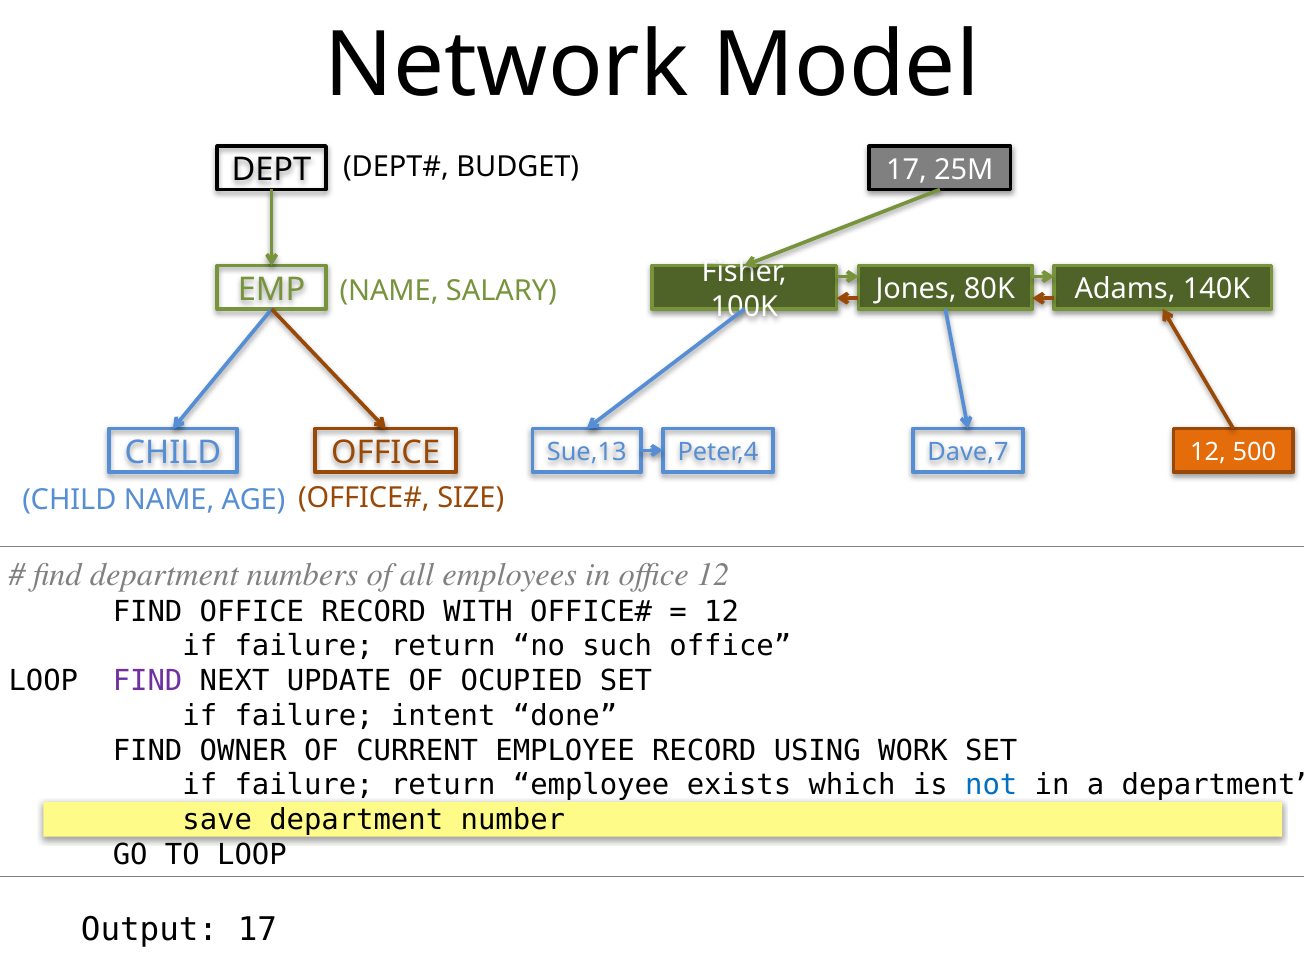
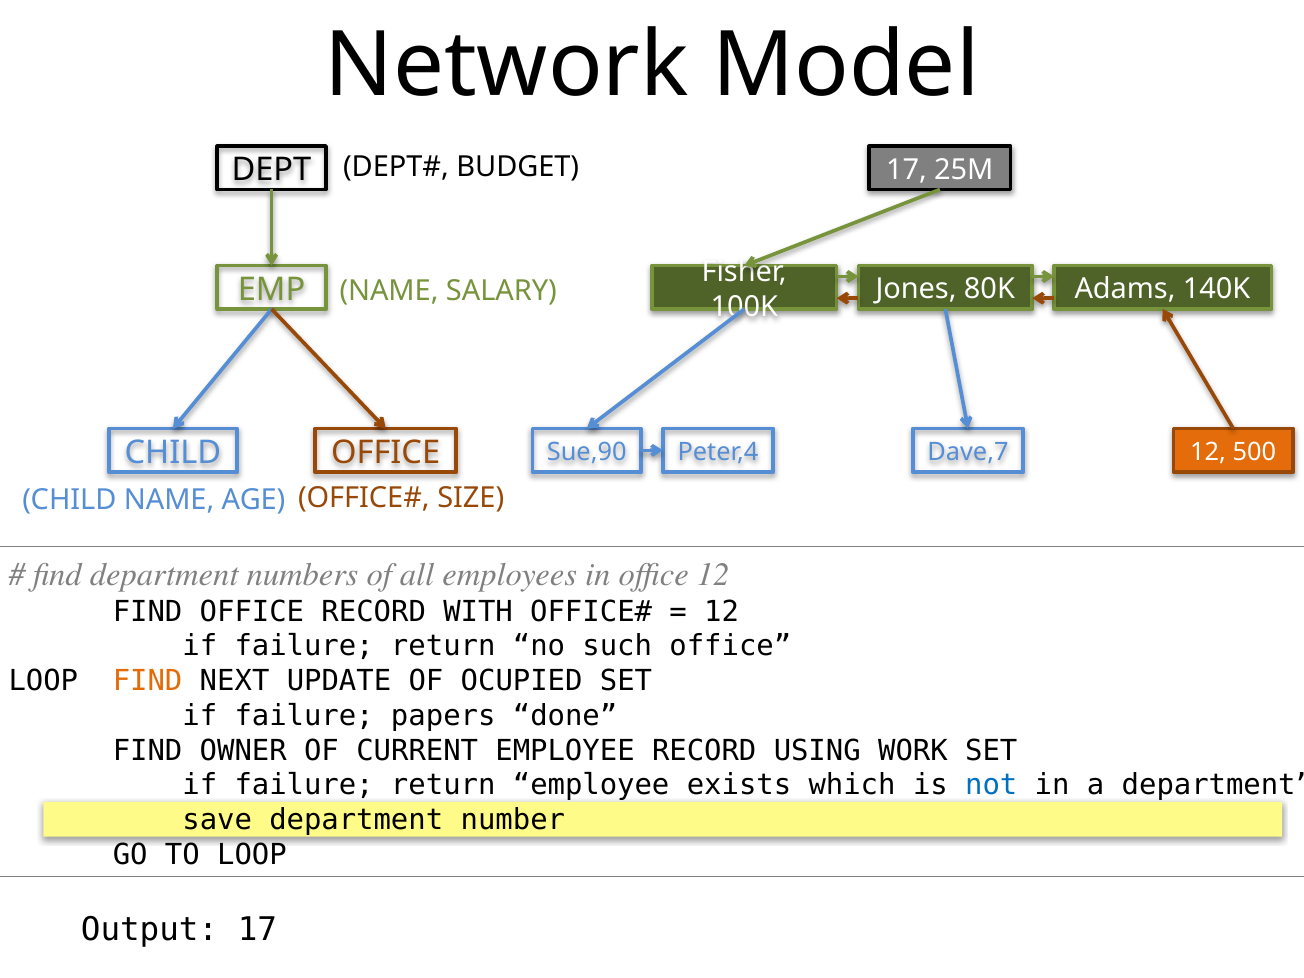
Sue,13: Sue,13 -> Sue,90 (587, 452)
FIND colour: purple -> orange (148, 681)
intent: intent -> papers (443, 716)
